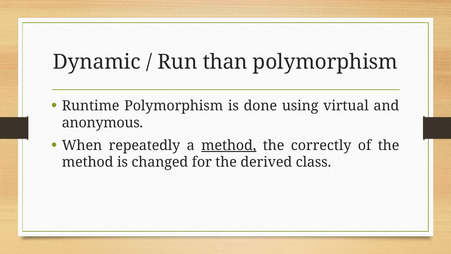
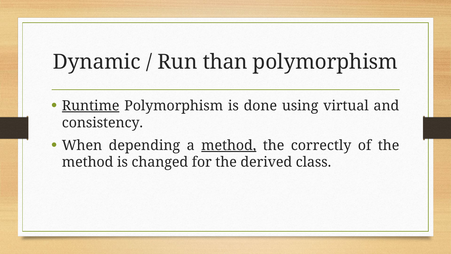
Runtime underline: none -> present (91, 106)
anonymous: anonymous -> consistency (102, 123)
repeatedly: repeatedly -> depending (144, 145)
